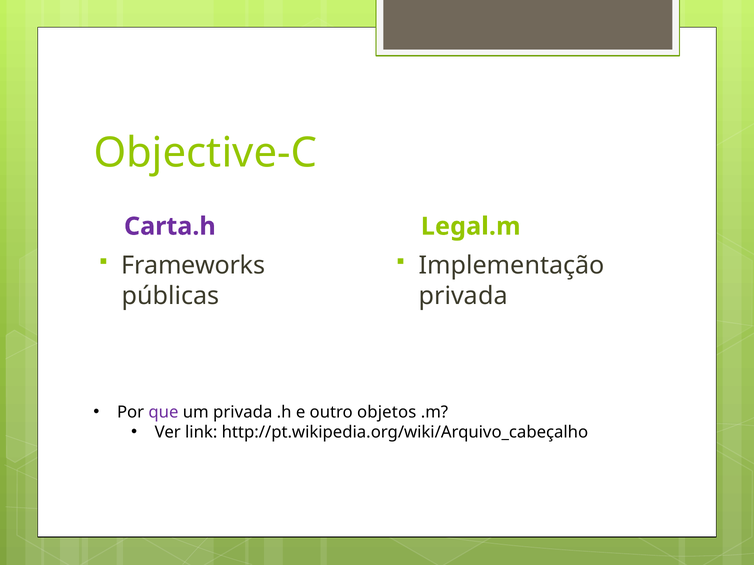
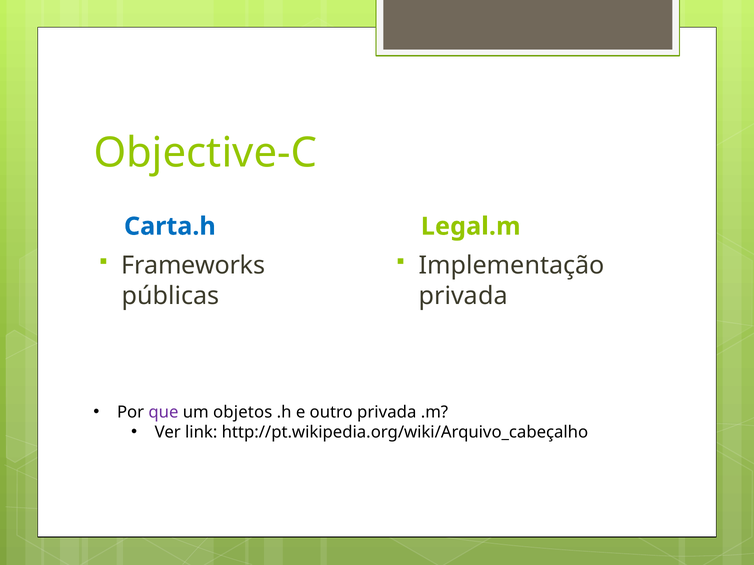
Carta.h colour: purple -> blue (170, 227)
um privada: privada -> objetos (243, 413)
outro objetos: objetos -> privada (387, 413)
